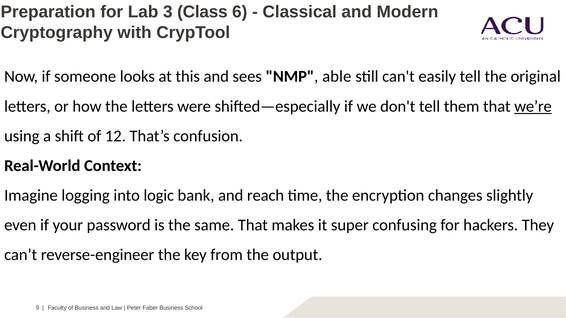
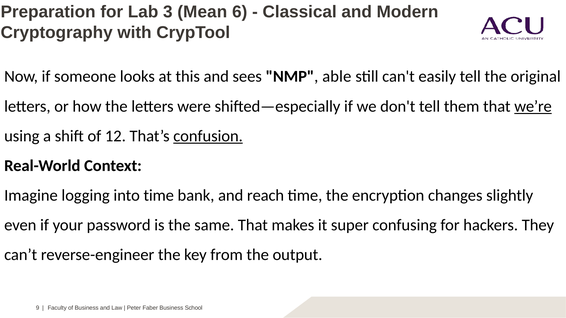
Class: Class -> Mean (202, 12)
confusion underline: none -> present (208, 136)
into logic: logic -> time (159, 196)
